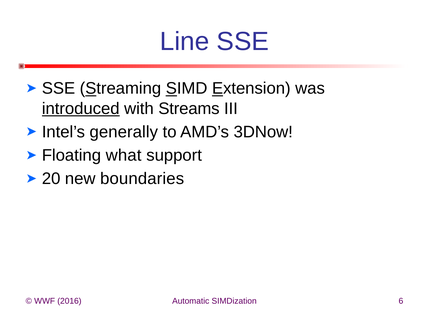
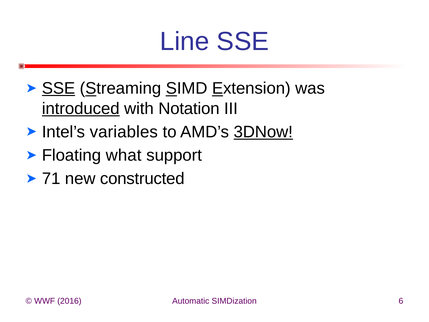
SSE underline: none -> present (58, 88)
Streams: Streams -> Notation (189, 108)
generally: generally -> variables (124, 132)
3DNow underline: none -> present (263, 132)
20: 20 -> 71 (51, 179)
boundaries: boundaries -> constructed (142, 179)
